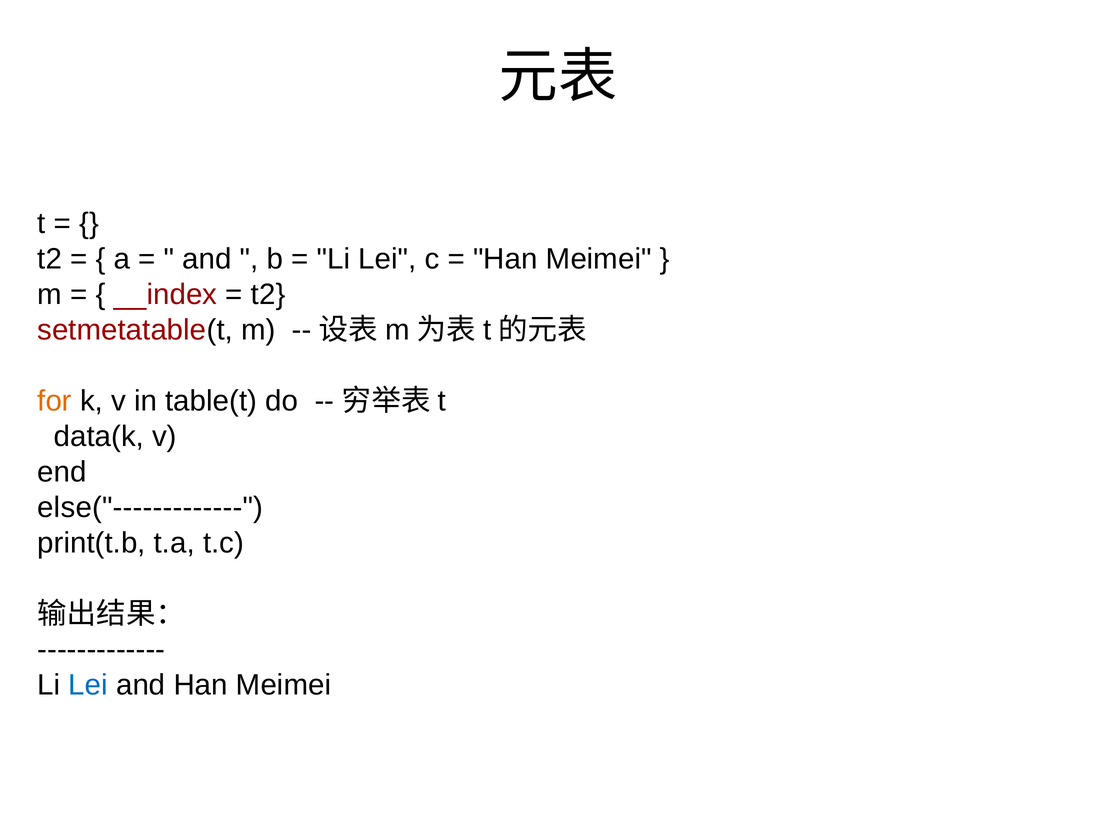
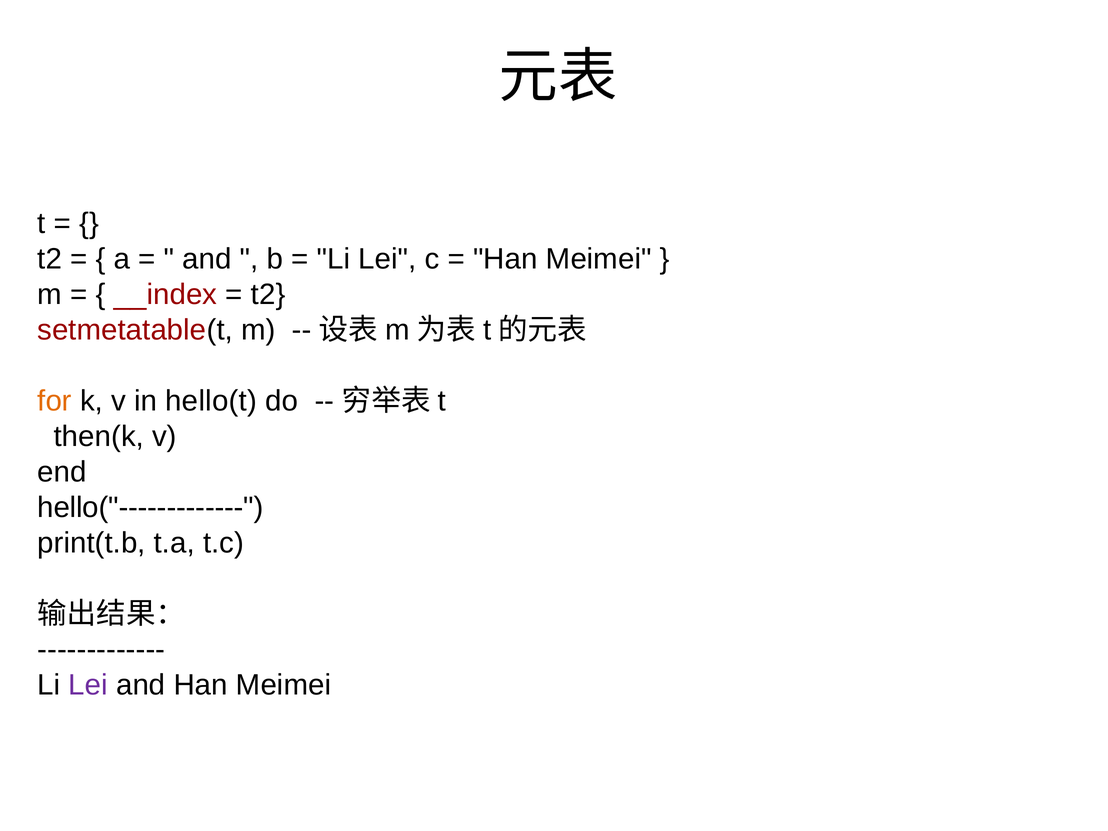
table(t: table(t -> hello(t (211, 401)
data(k: data(k -> then(k (99, 436)
else("-------------: else("------------- -> hello("------------- (150, 507)
Lei colour: blue -> purple (88, 685)
